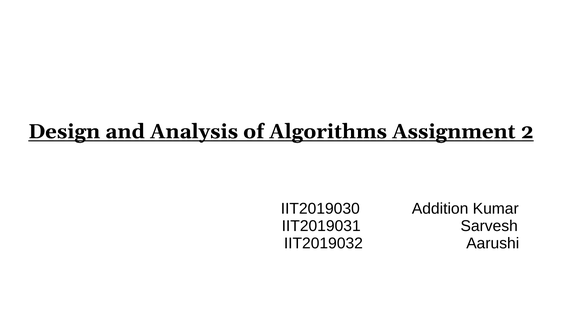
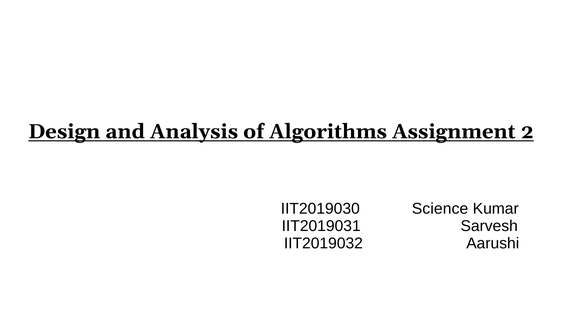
Addition: Addition -> Science (440, 209)
